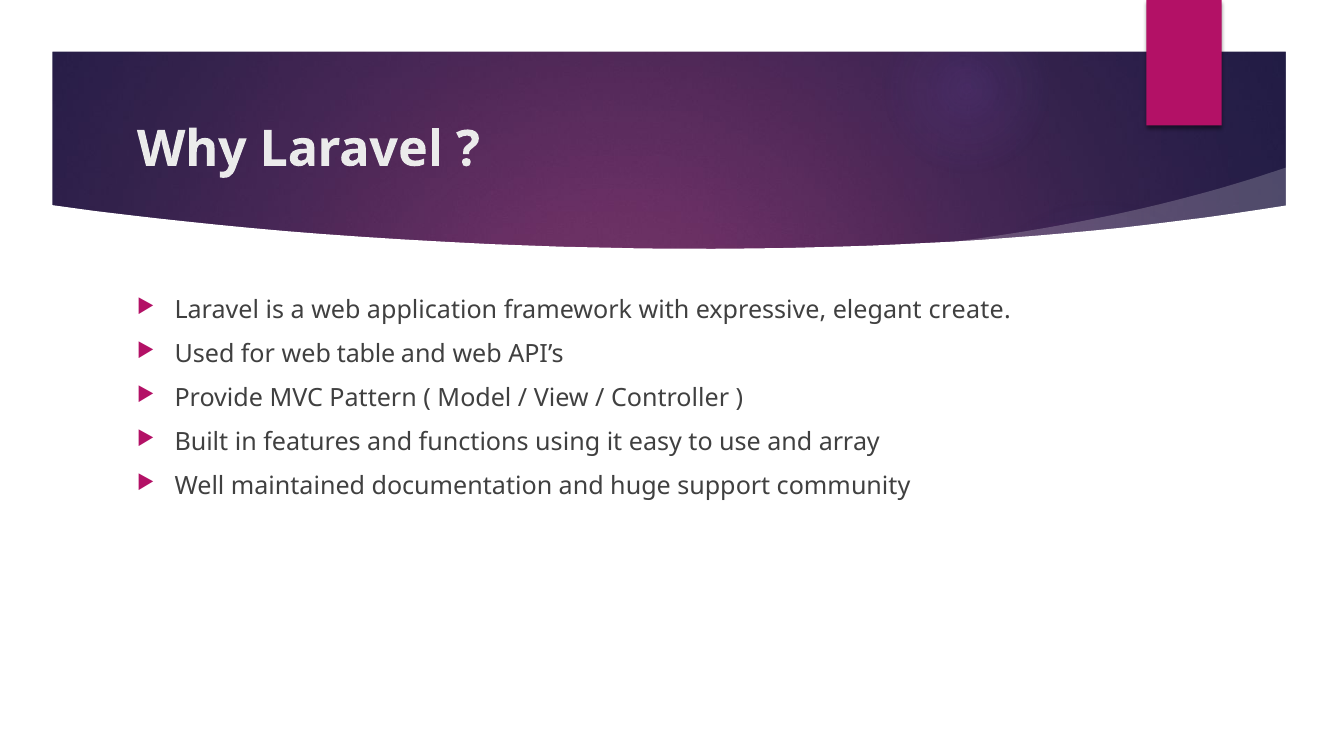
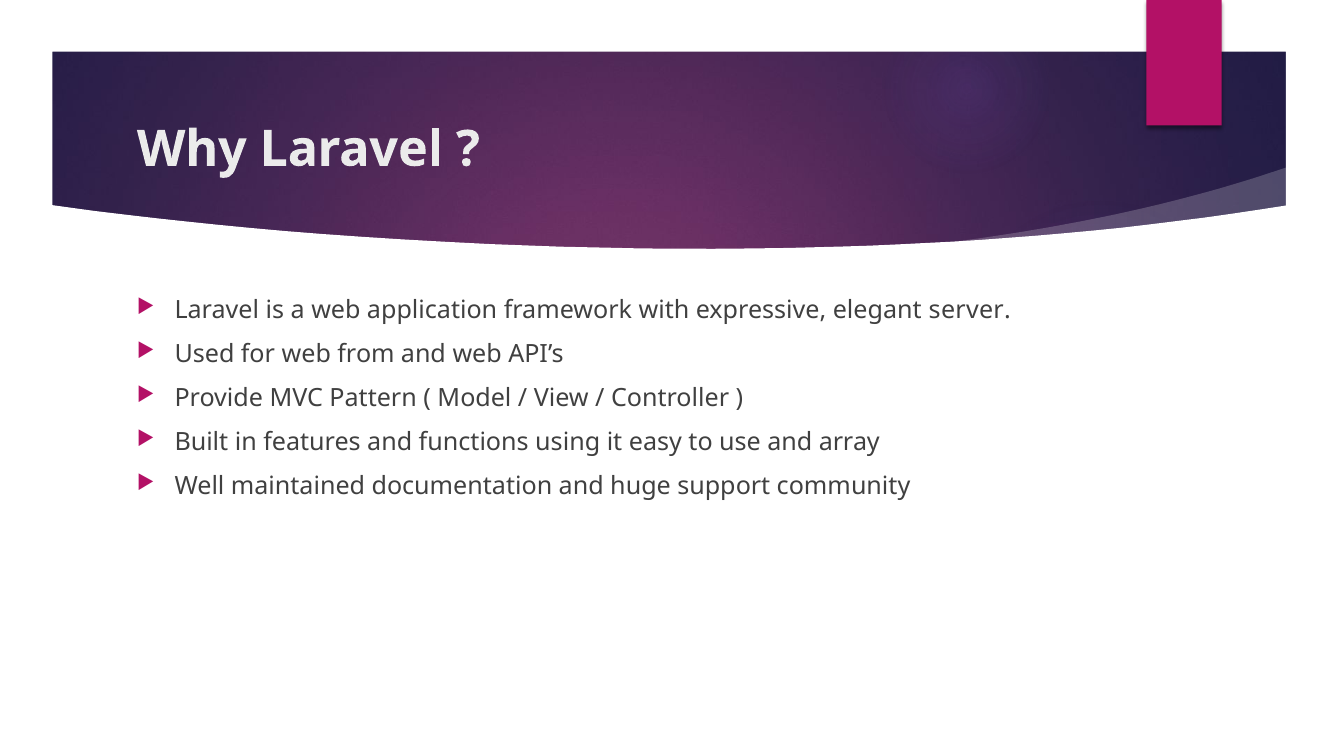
create: create -> server (970, 310)
table: table -> from (366, 354)
